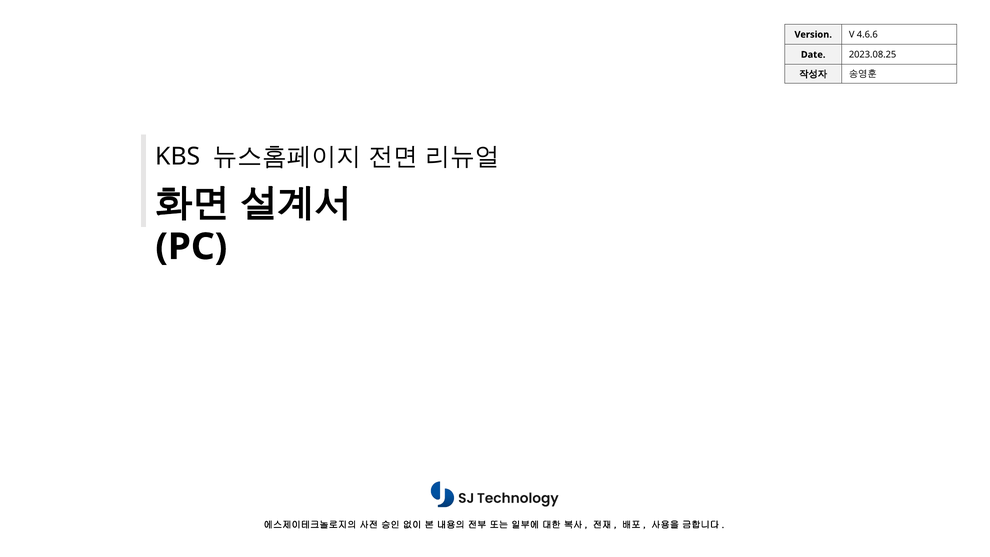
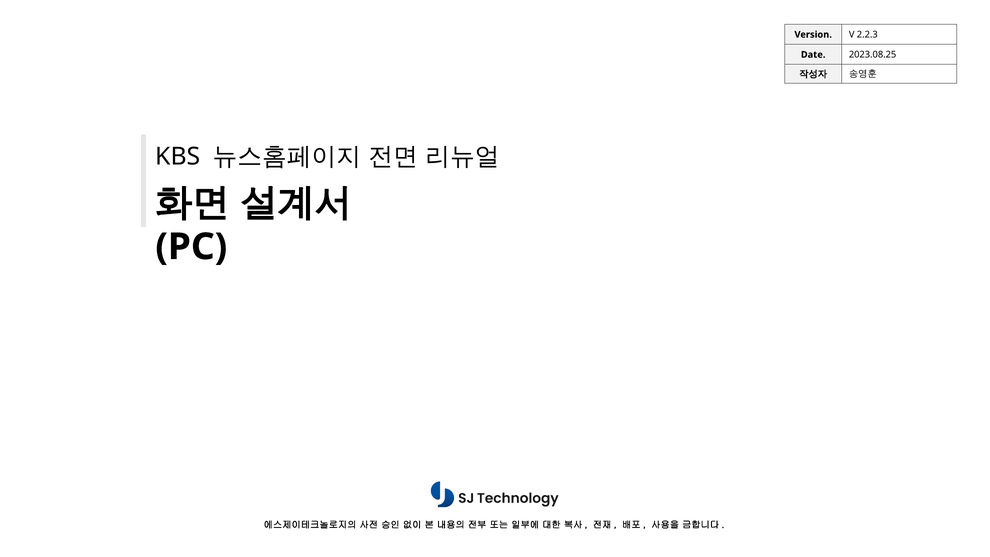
4.6.6: 4.6.6 -> 2.2.3 (867, 35)
